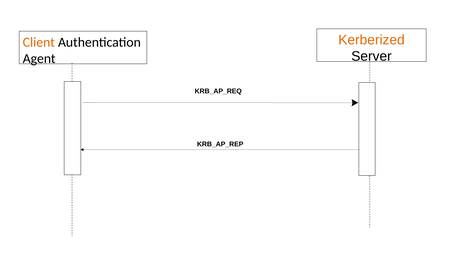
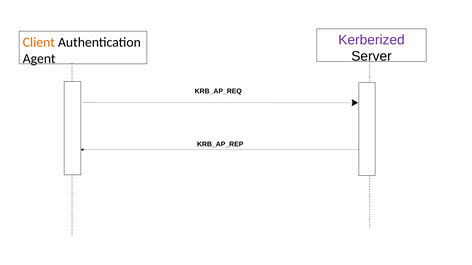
Kerberized colour: orange -> purple (372, 40)
